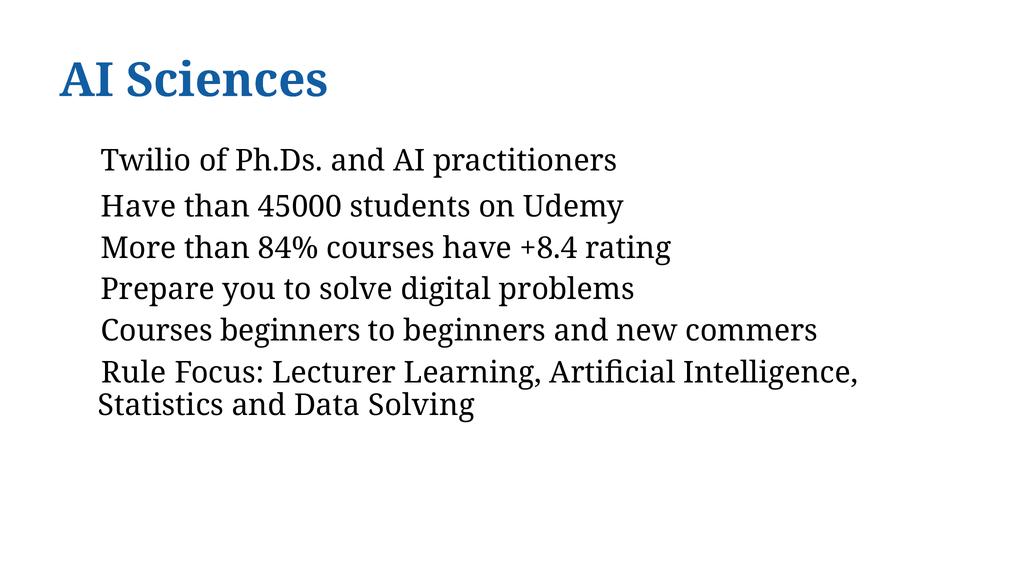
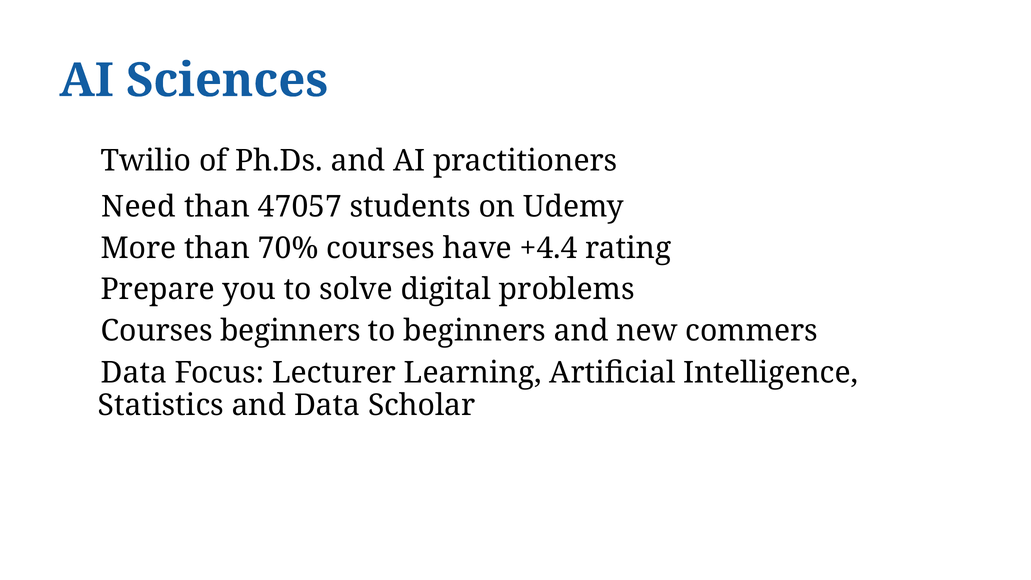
Have: Have -> Need (139, 207)
45000: 45000 -> 47057 (300, 207)
84%: 84% -> 70% (288, 248)
+8.4: +8.4 -> +4.4 (549, 248)
Rule: Rule -> Data (134, 373)
Solving: Solving -> Scholar (422, 405)
